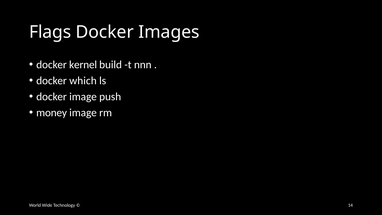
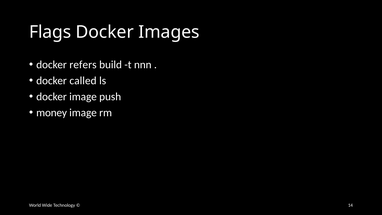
kernel: kernel -> refers (83, 65)
which: which -> called (83, 81)
